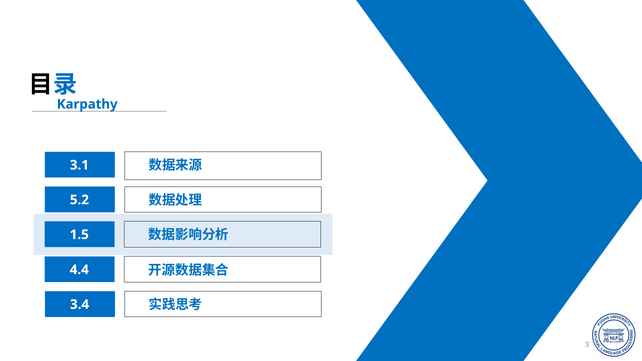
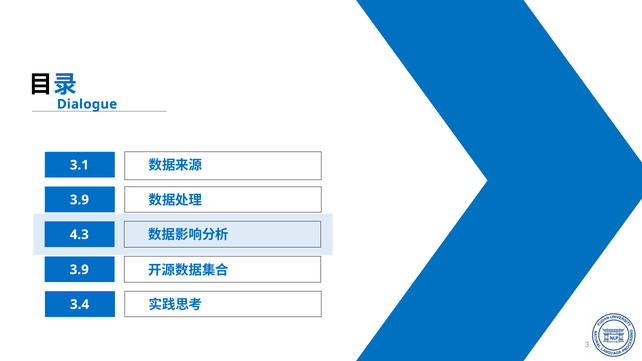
Karpathy: Karpathy -> Dialogue (87, 104)
5.2: 5.2 -> 3.9 (79, 200)
1.5: 1.5 -> 4.3 (79, 235)
4.4: 4.4 -> 3.9 (79, 270)
